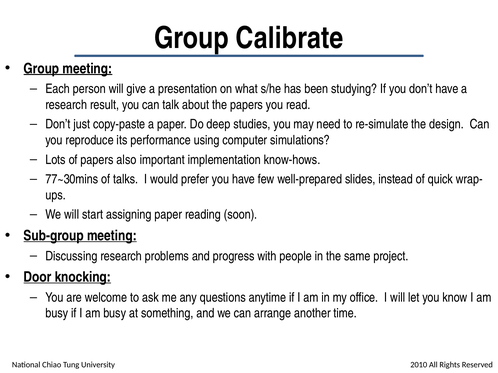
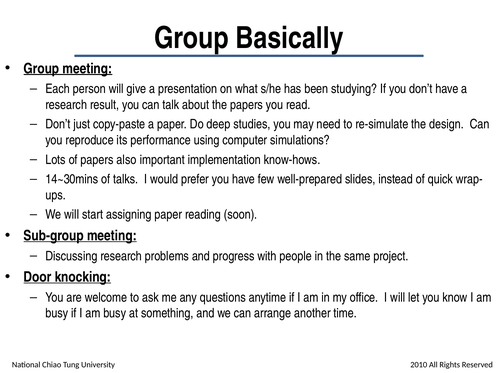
Calibrate: Calibrate -> Basically (290, 38)
77~30mins: 77~30mins -> 14~30mins (72, 180)
